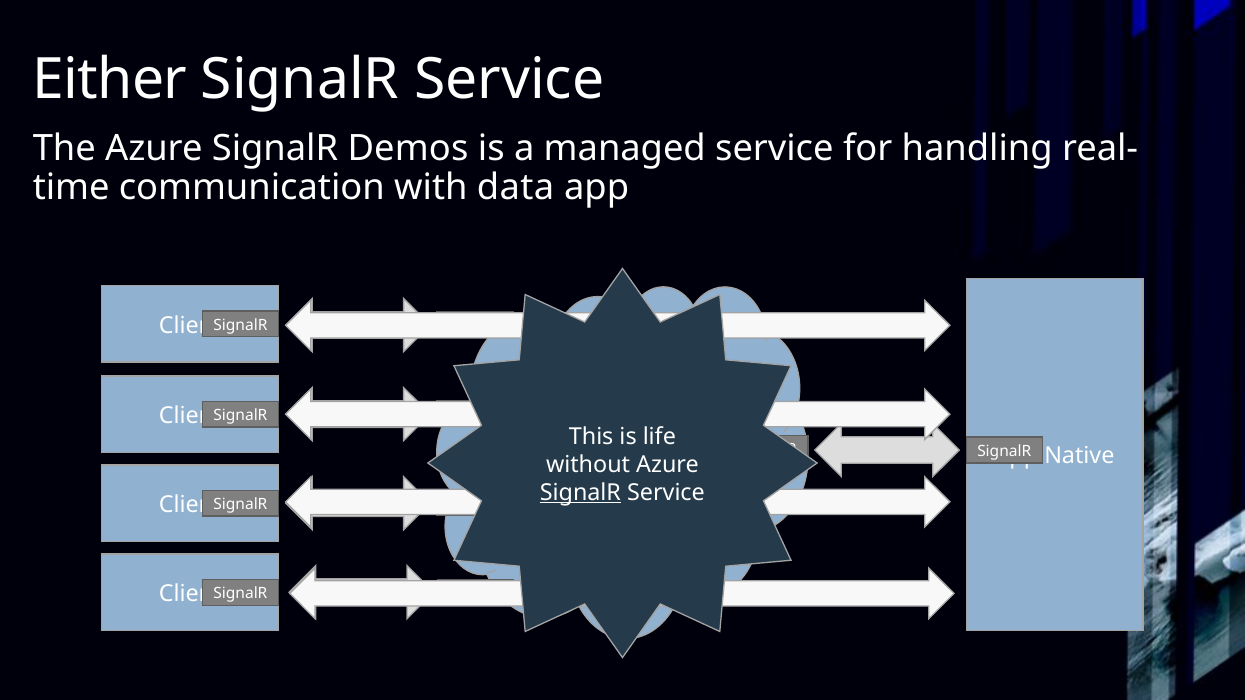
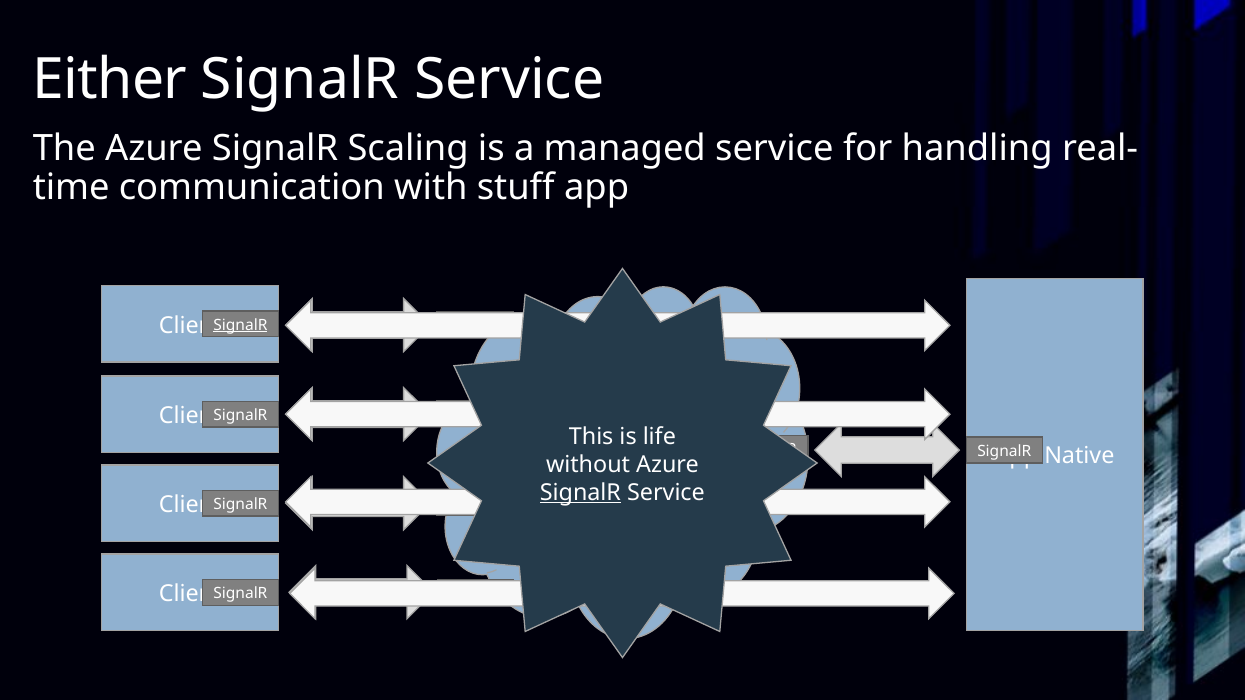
Demos: Demos -> Scaling (408, 148)
data: data -> stuff (516, 187)
SignalR underline: none -> present (240, 325)
